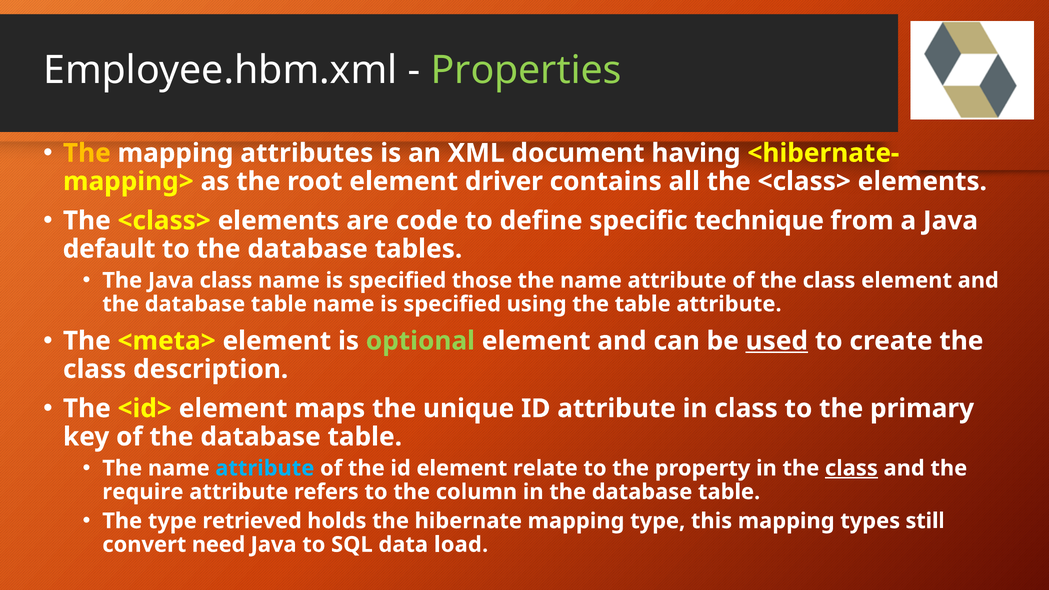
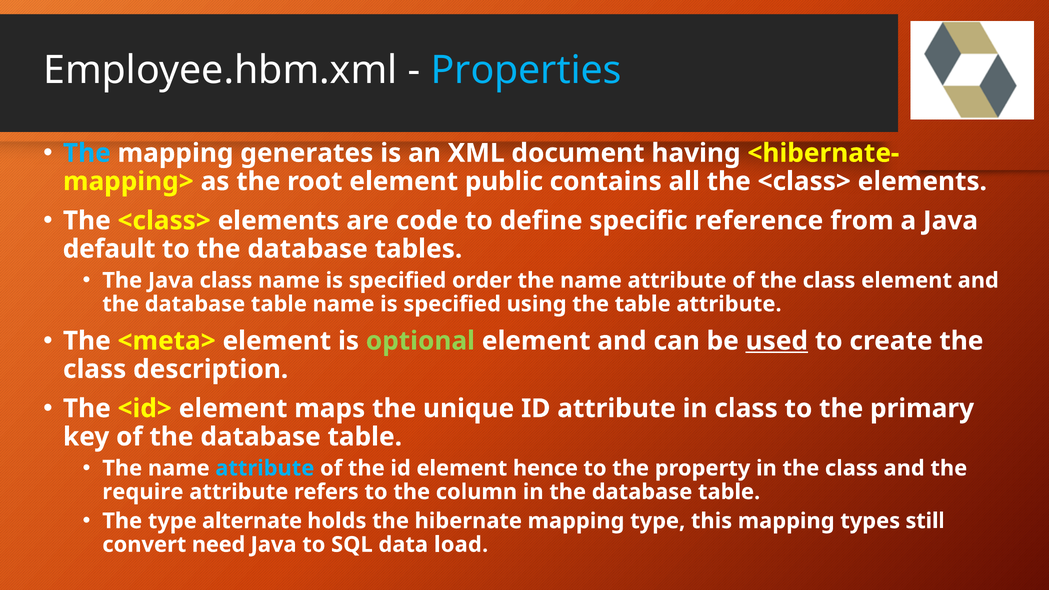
Properties colour: light green -> light blue (526, 70)
The colour: yellow -> light blue (87, 153)
attributes: attributes -> generates (307, 153)
driver: driver -> public (504, 181)
technique: technique -> reference (759, 221)
those: those -> order (482, 280)
relate: relate -> hence (545, 468)
class underline: present -> none (851, 468)
retrieved: retrieved -> alternate (252, 521)
